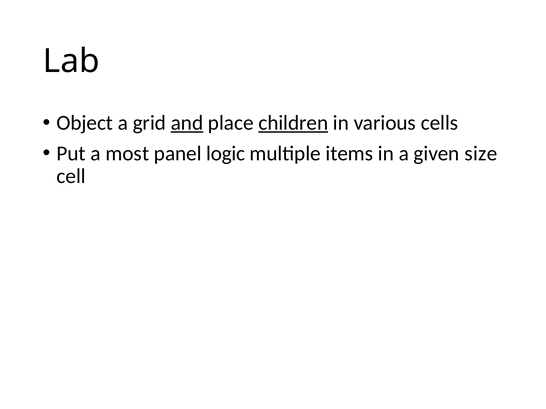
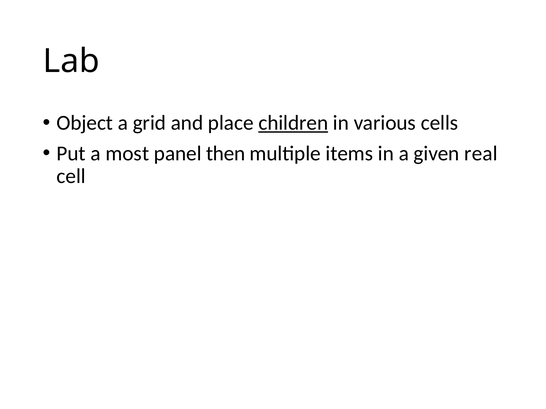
and underline: present -> none (187, 123)
logic: logic -> then (226, 154)
size: size -> real (481, 154)
